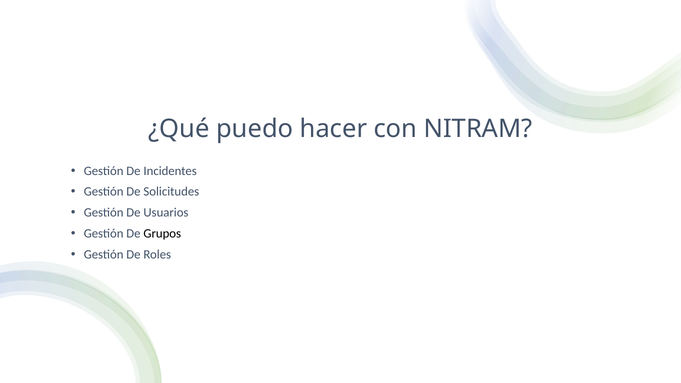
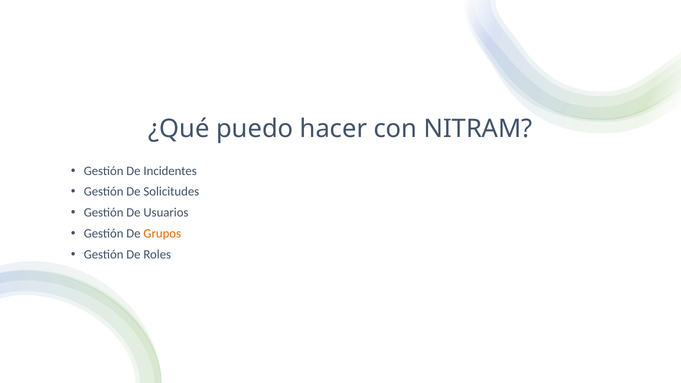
Grupos colour: black -> orange (162, 234)
